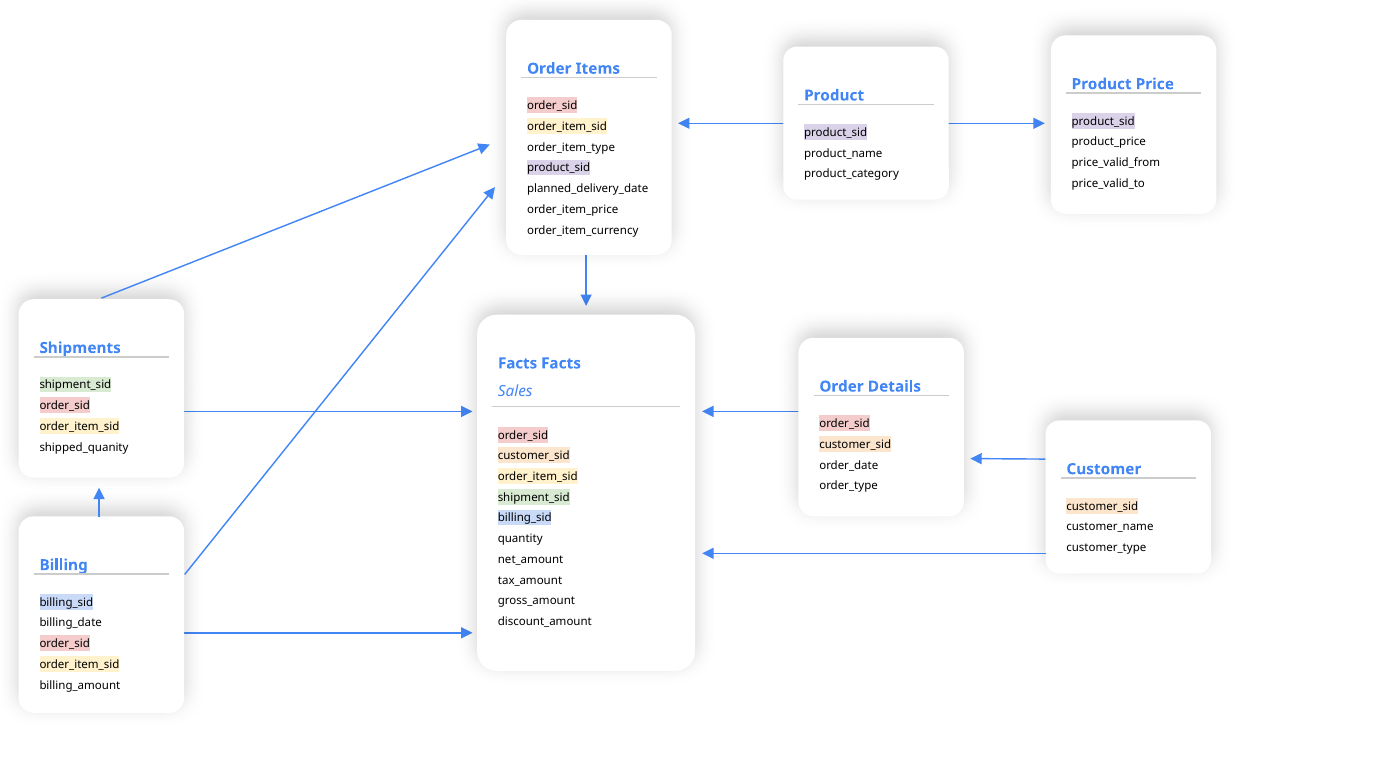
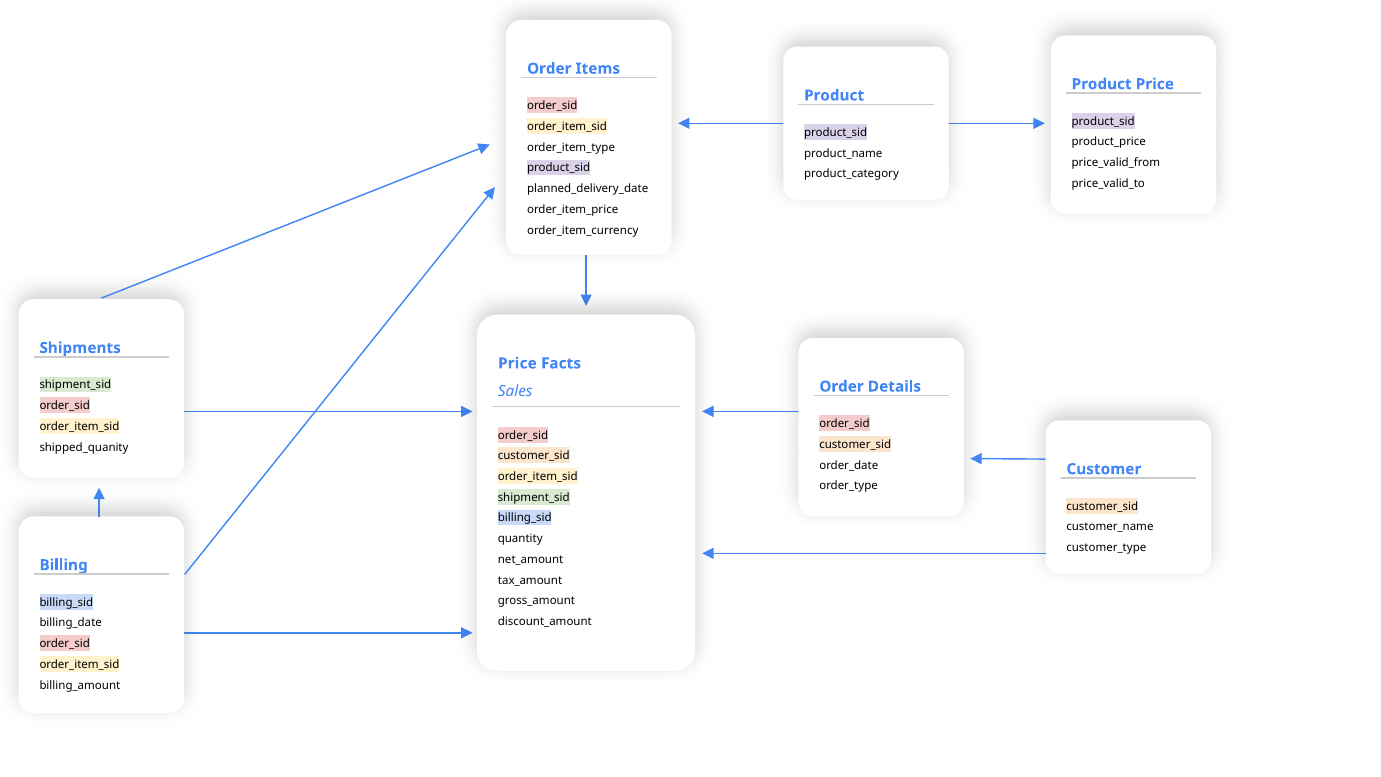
Facts: Facts -> Price (517, 363)
